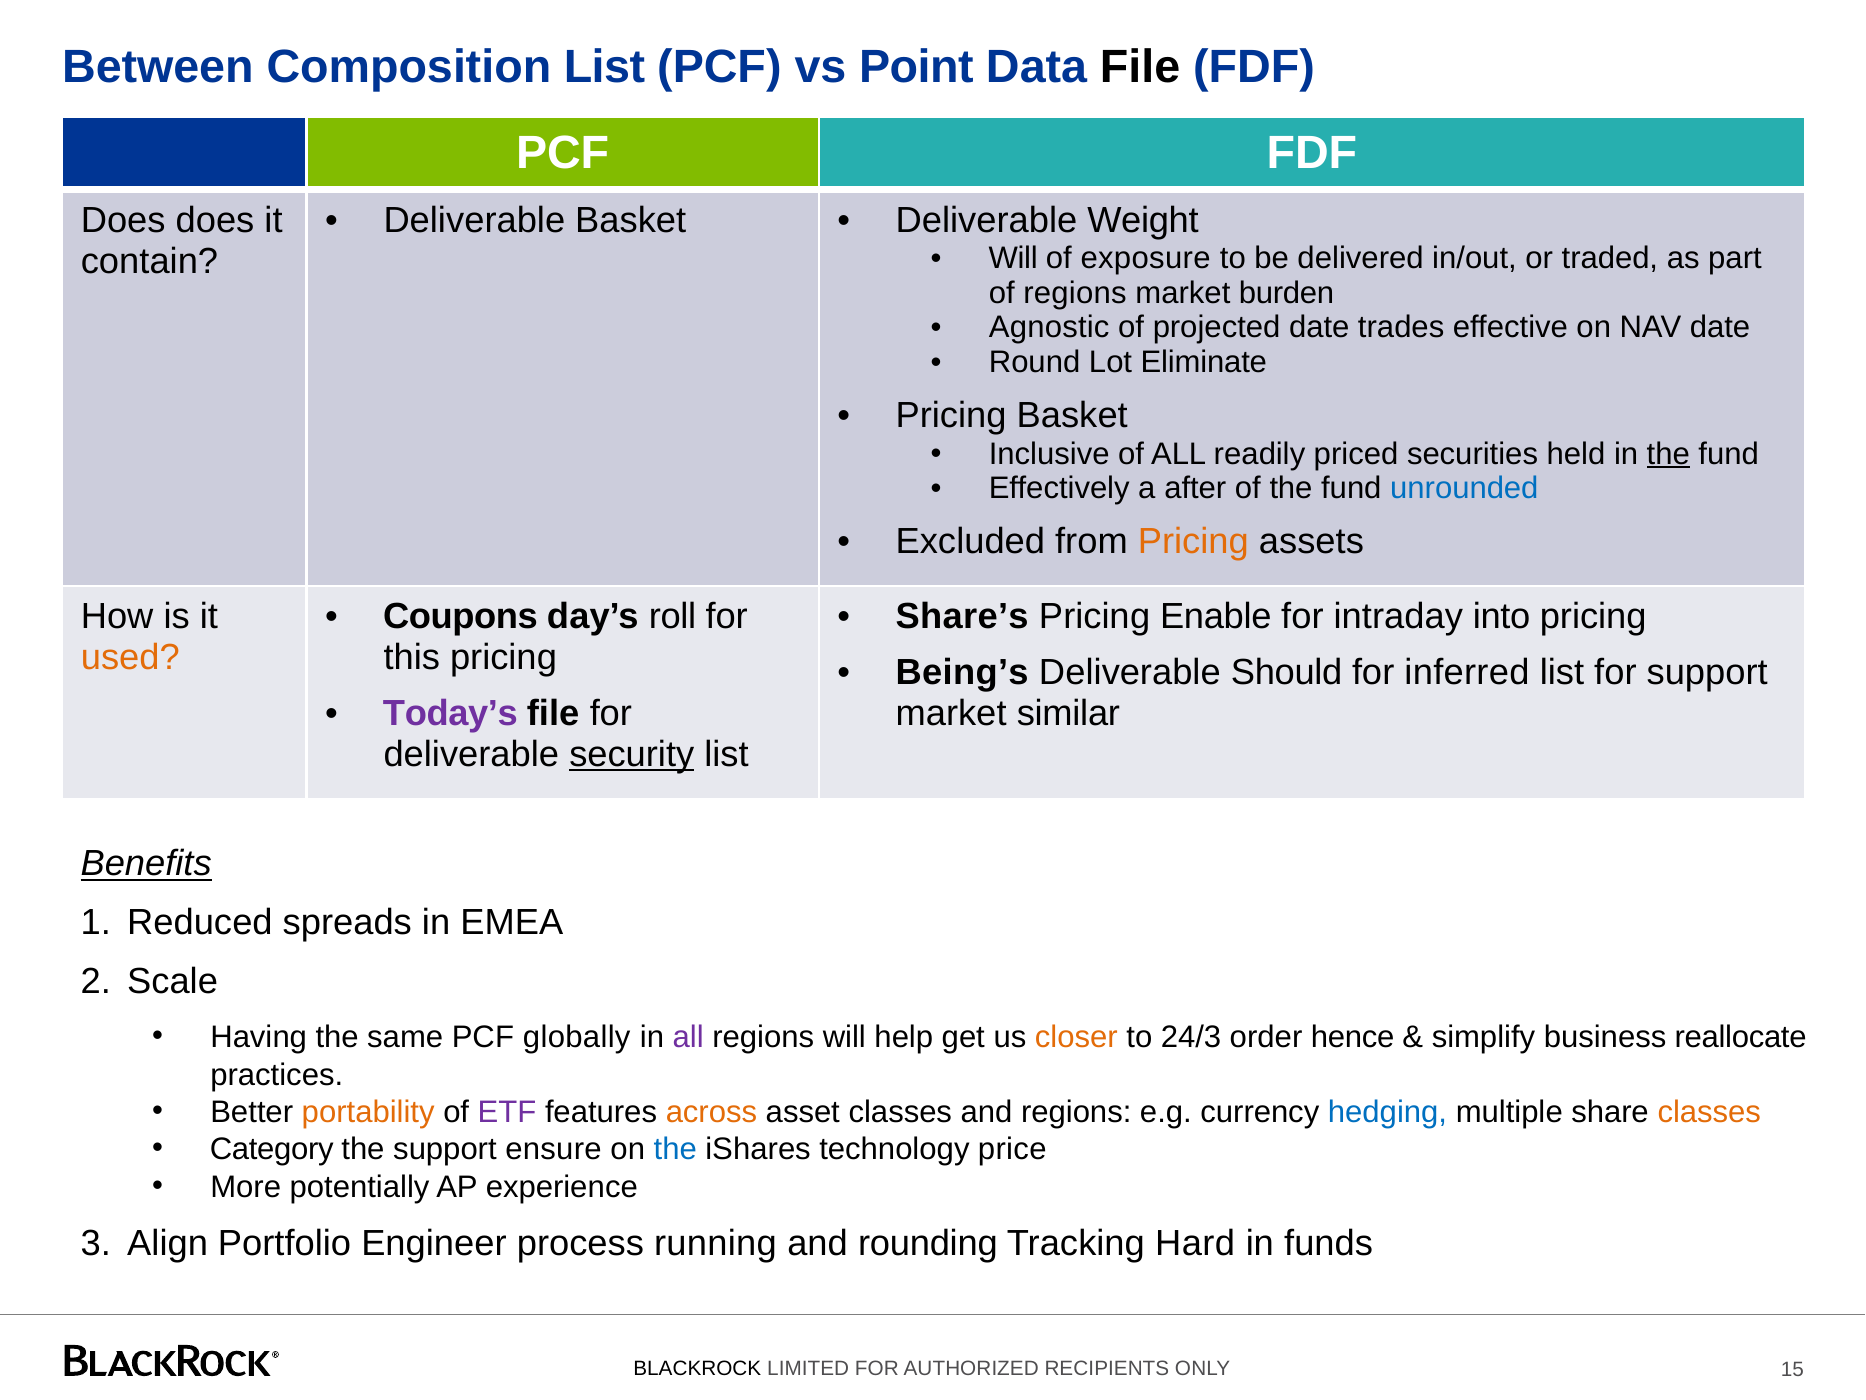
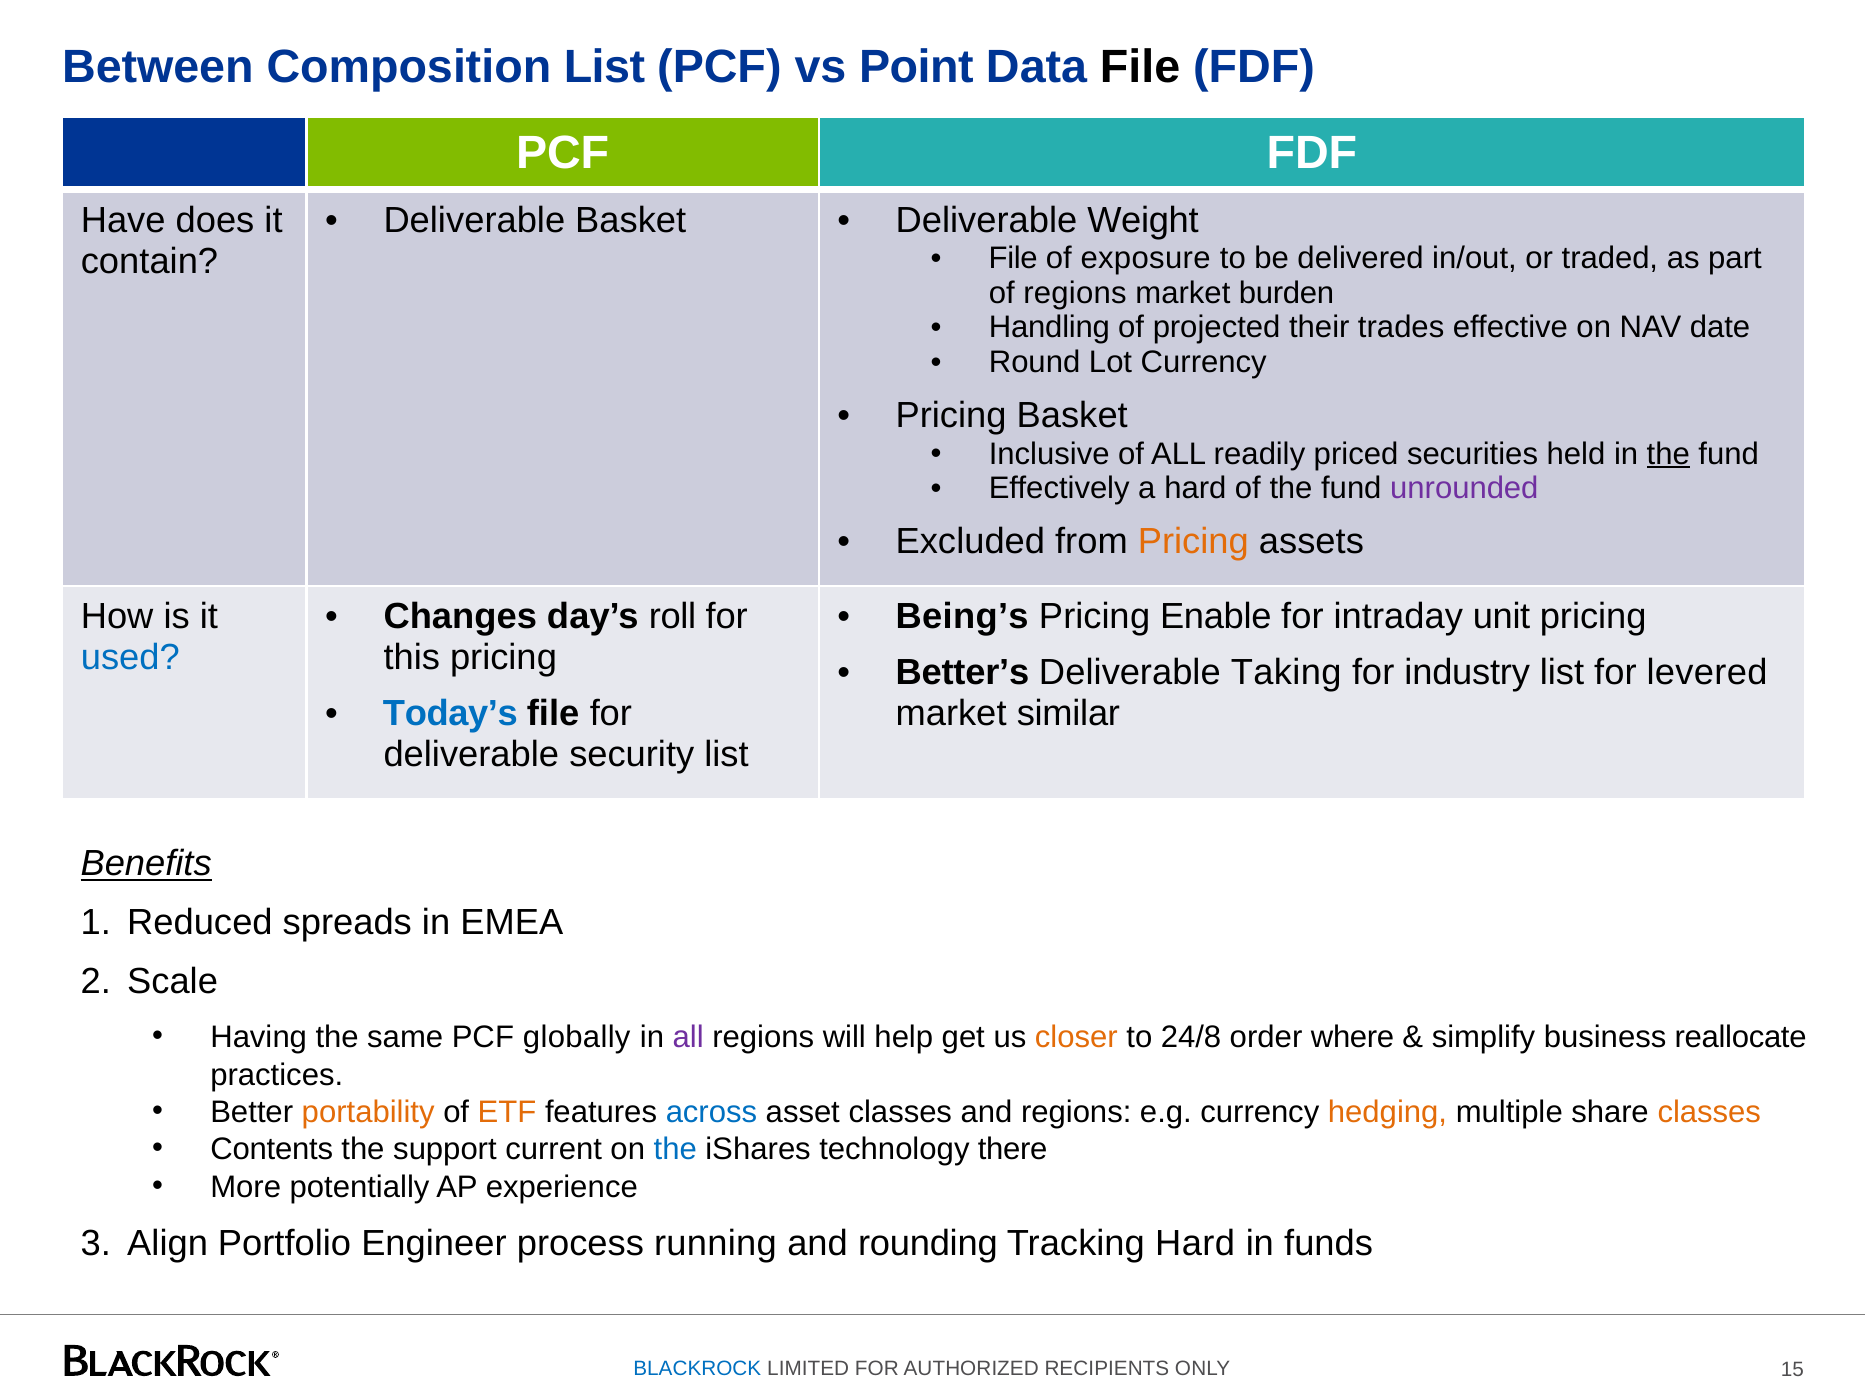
Does: Does -> Have (123, 220)
Will: Will -> File (1013, 258)
Agnostic: Agnostic -> Handling (1049, 328)
projected date: date -> their (1319, 328)
Lot Eliminate: Eliminate -> Currency (1204, 362)
a after: after -> hard (1195, 488)
unrounded colour: blue -> purple (1464, 488)
Coupons: Coupons -> Changes (460, 616)
Share’s: Share’s -> Being’s (962, 616)
into: into -> unit (1502, 616)
used colour: orange -> blue (130, 657)
Being’s: Being’s -> Better’s (962, 672)
Should: Should -> Taking (1286, 672)
inferred: inferred -> industry (1467, 672)
for support: support -> levered (1707, 672)
Today’s colour: purple -> blue (450, 713)
security underline: present -> none (632, 754)
24/3: 24/3 -> 24/8 (1191, 1037)
hence: hence -> where (1353, 1037)
ETF colour: purple -> orange (507, 1112)
across colour: orange -> blue (711, 1112)
hedging colour: blue -> orange (1387, 1112)
Category: Category -> Contents (272, 1149)
ensure: ensure -> current (554, 1149)
price: price -> there (1013, 1149)
BLACKROCK colour: black -> blue (697, 1369)
